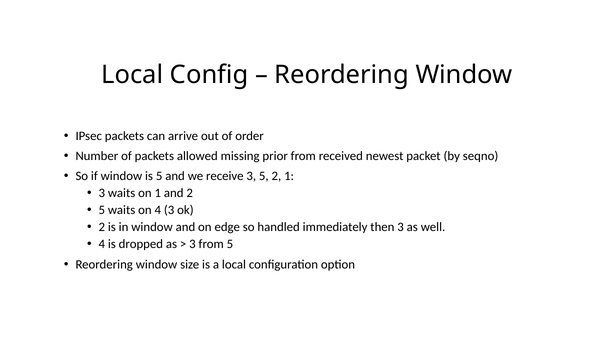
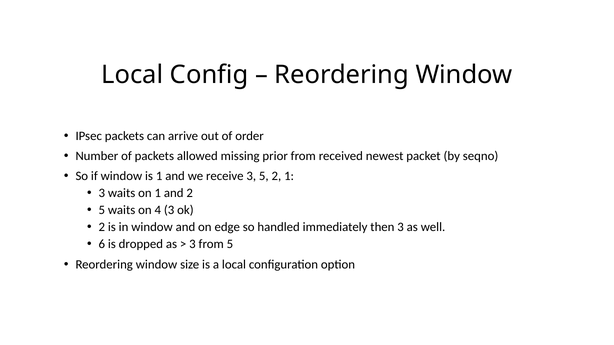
is 5: 5 -> 1 (159, 176)
4: 4 -> 6 (102, 245)
